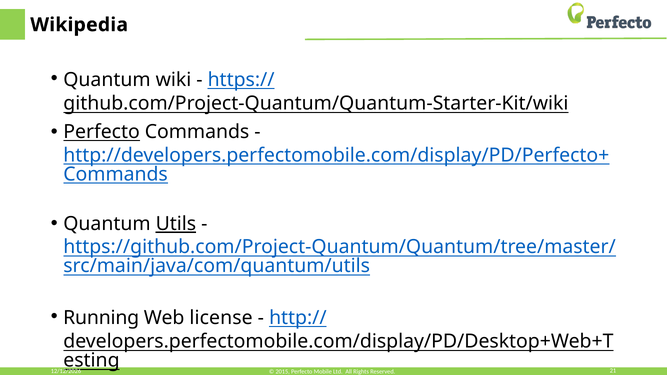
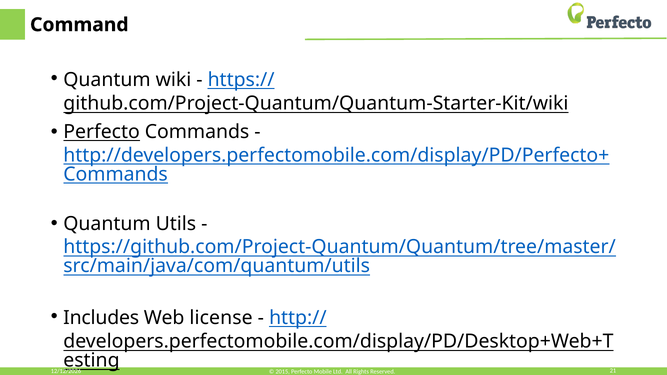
Wikipedia: Wikipedia -> Command (79, 25)
Utils underline: present -> none (176, 224)
Running: Running -> Includes (101, 318)
